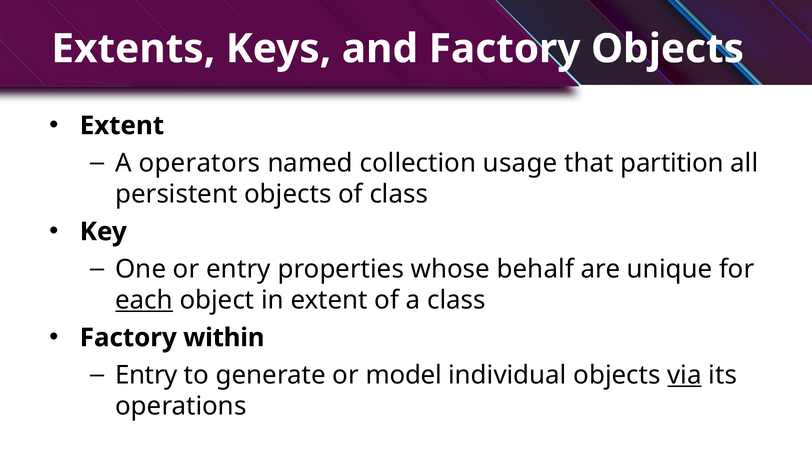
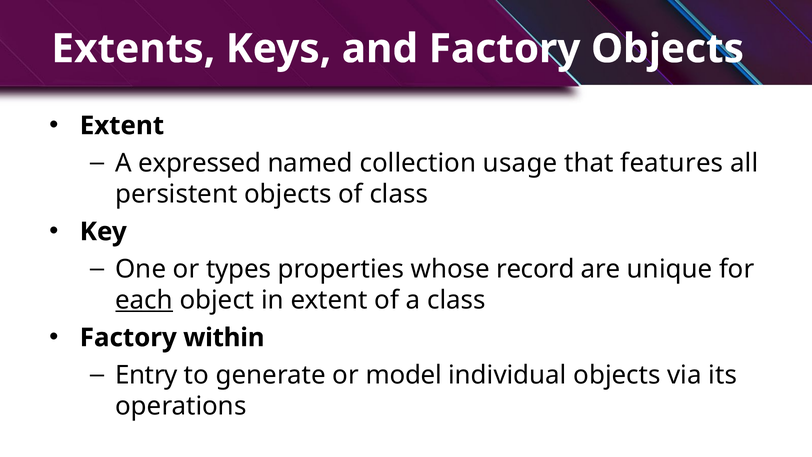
operators: operators -> expressed (200, 163)
partition: partition -> features (672, 163)
or entry: entry -> types (239, 269)
behalf: behalf -> record (535, 269)
via underline: present -> none (685, 375)
